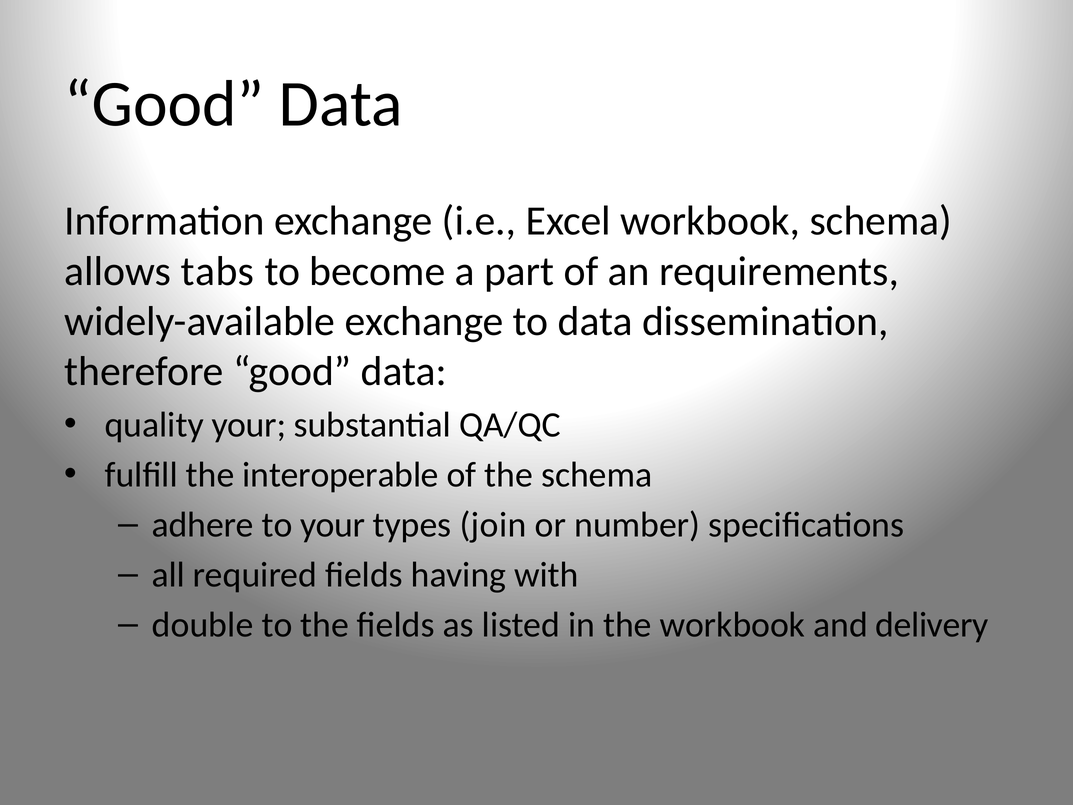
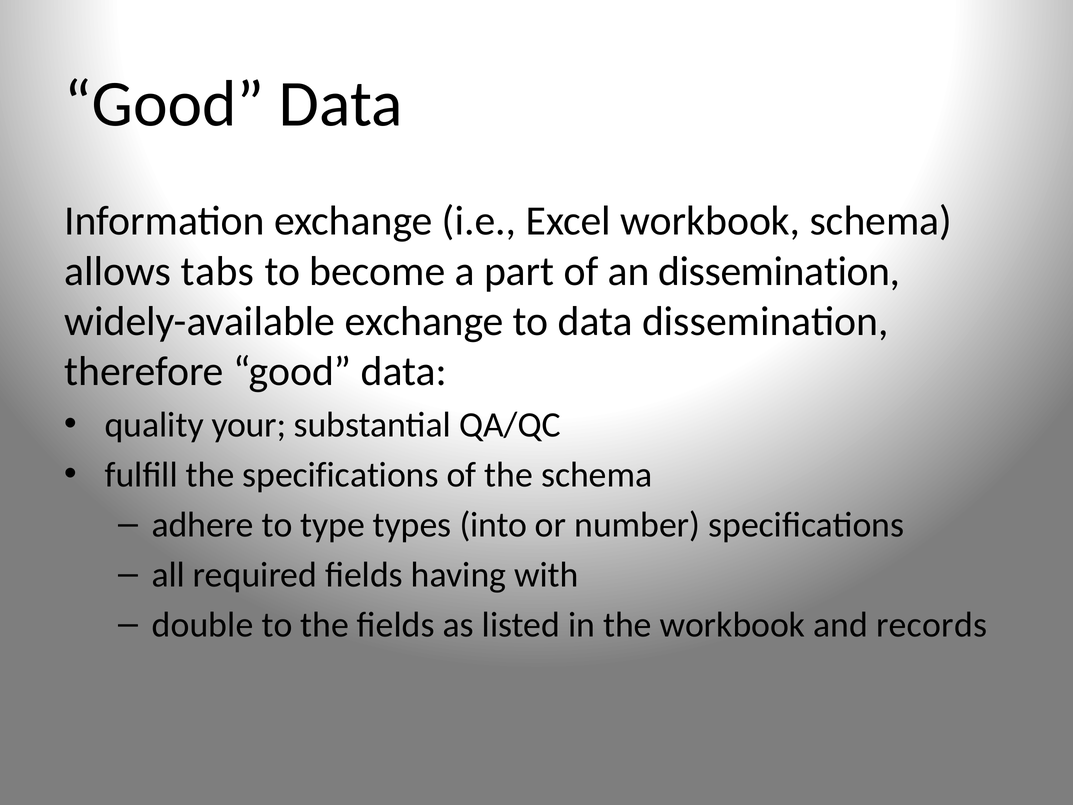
an requirements: requirements -> dissemination (779, 271)
the interoperable: interoperable -> specifications (341, 475)
to your: your -> type (333, 525)
join: join -> into (493, 525)
delivery: delivery -> records (932, 625)
